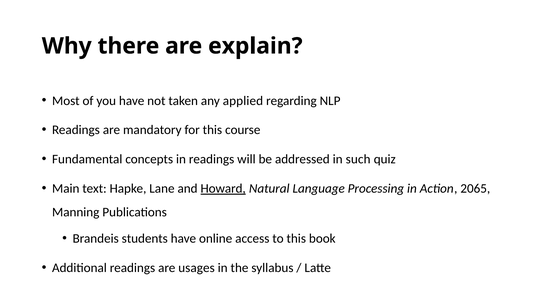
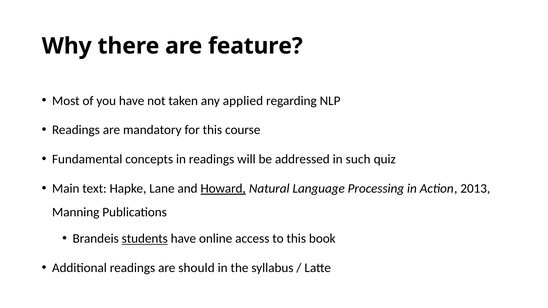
explain: explain -> feature (255, 46)
2065: 2065 -> 2013 (475, 189)
students underline: none -> present (145, 239)
usages: usages -> should (196, 268)
